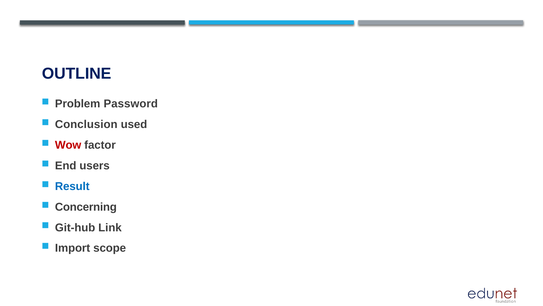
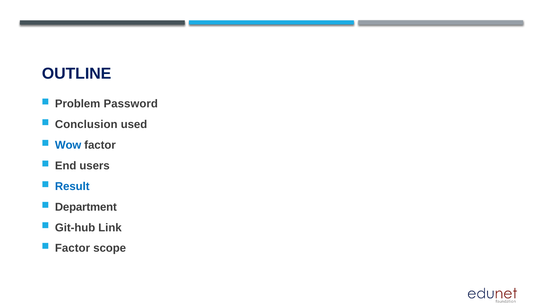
Wow colour: red -> blue (68, 145)
Concerning: Concerning -> Department (86, 207)
Import: Import -> Factor (73, 248)
